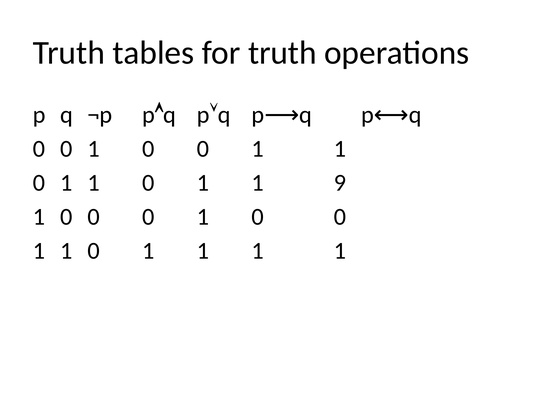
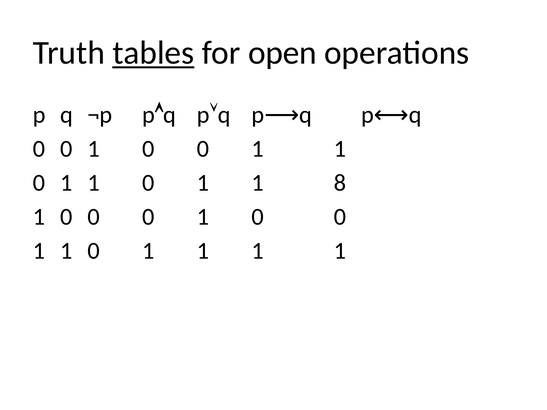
tables underline: none -> present (153, 53)
for truth: truth -> open (282, 53)
9: 9 -> 8 (340, 183)
